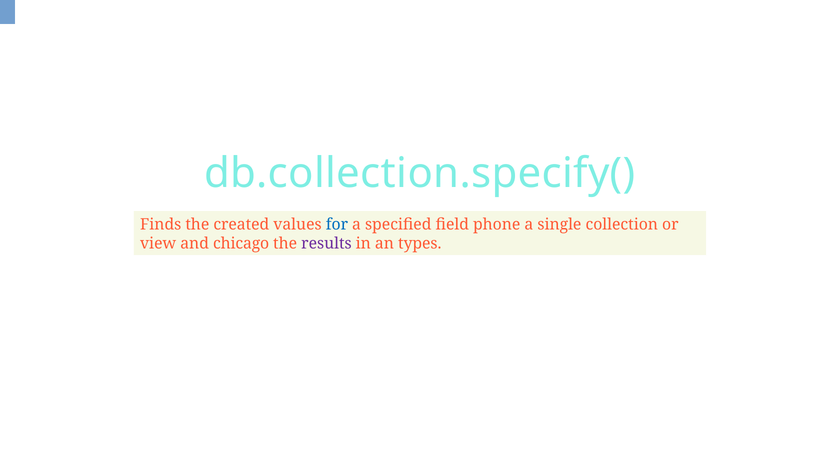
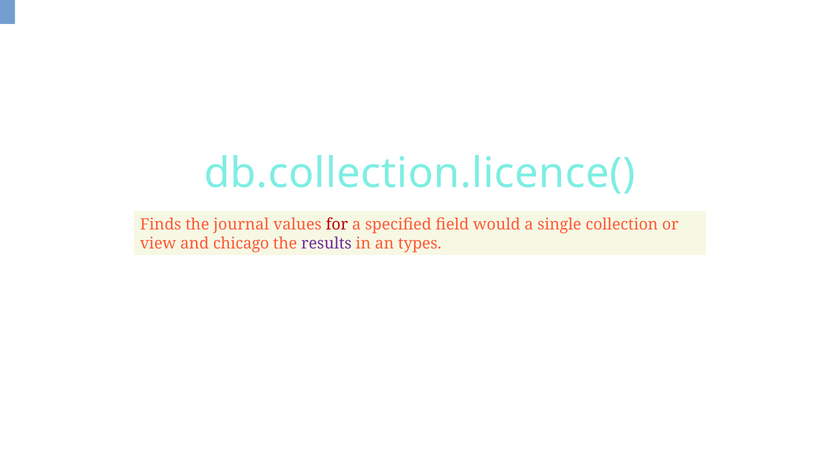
db.collection.specify(: db.collection.specify( -> db.collection.licence( (420, 173)
created: created -> journal (241, 224)
for colour: blue -> red (337, 224)
phone: phone -> would (497, 224)
